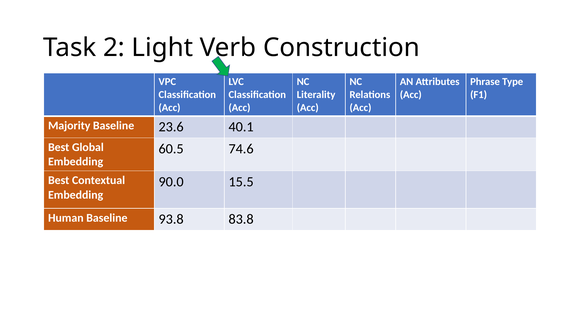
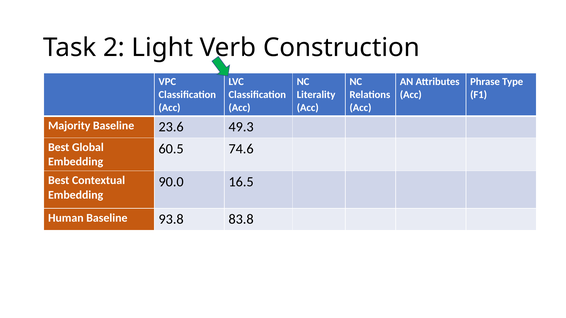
40.1: 40.1 -> 49.3 (241, 127)
15.5: 15.5 -> 16.5 (241, 182)
